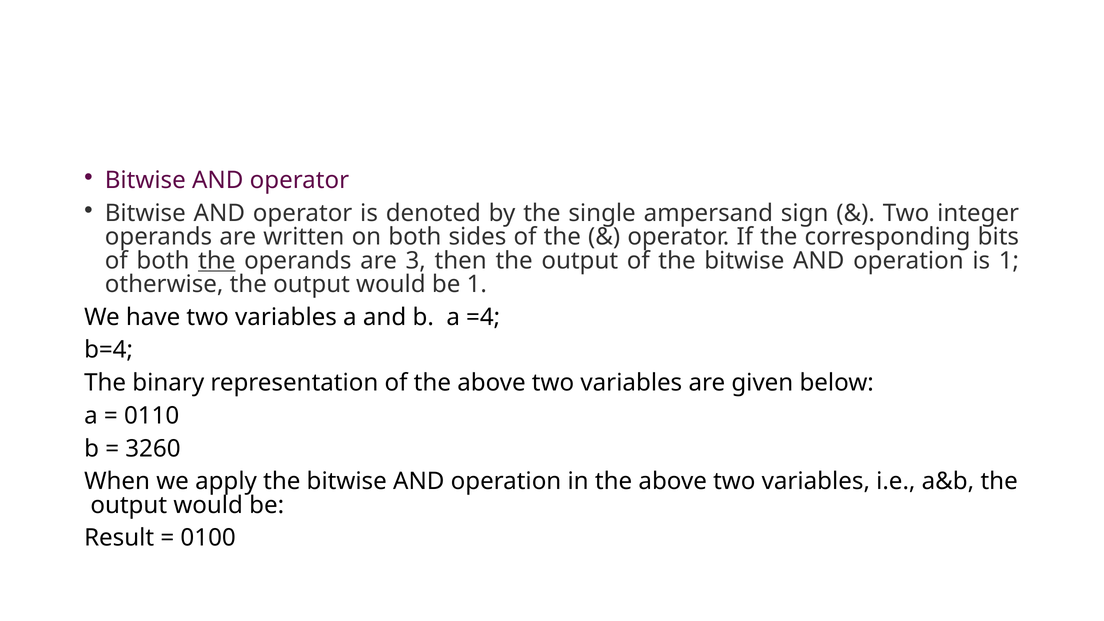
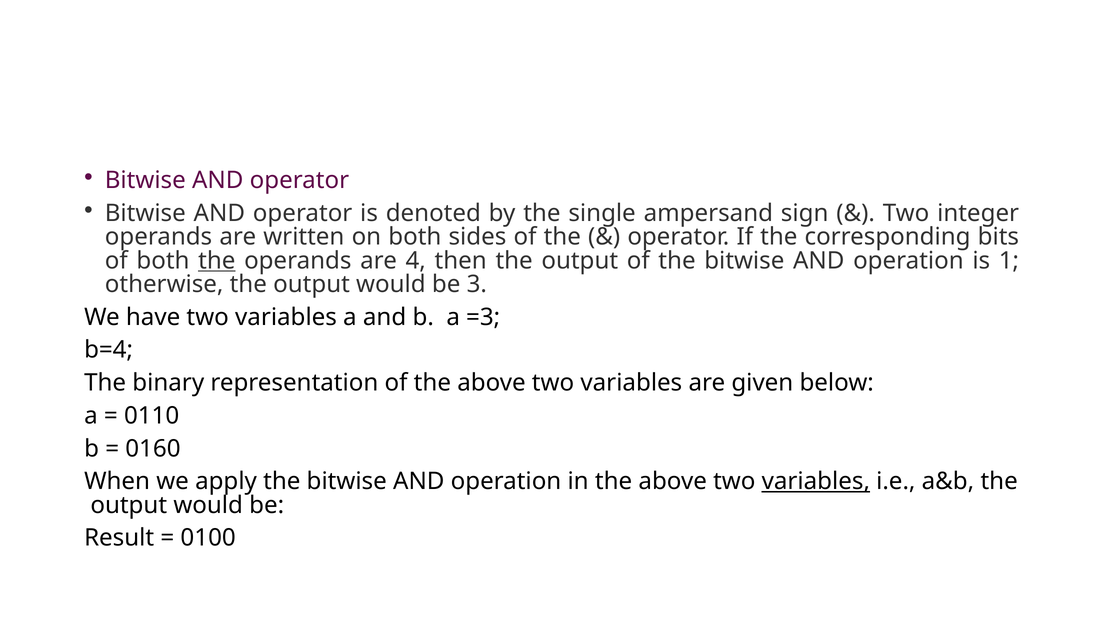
3: 3 -> 4 (416, 261)
be 1: 1 -> 3 (477, 284)
=4: =4 -> =3 (483, 317)
3260: 3260 -> 0160 (153, 449)
variables underline: none -> present (816, 481)
